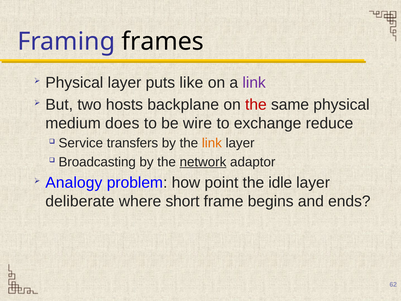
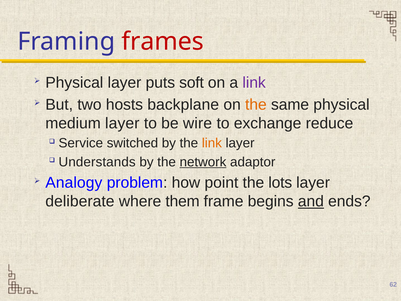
frames colour: black -> red (163, 41)
like: like -> soft (192, 83)
the colour: red -> orange (256, 104)
medium does: does -> layer (122, 123)
transfers: transfers -> switched (132, 143)
Broadcasting: Broadcasting -> Understands (97, 162)
idle: idle -> lots (280, 182)
short: short -> them (183, 201)
and underline: none -> present (311, 201)
